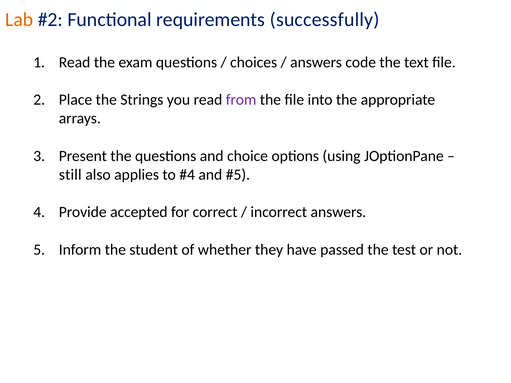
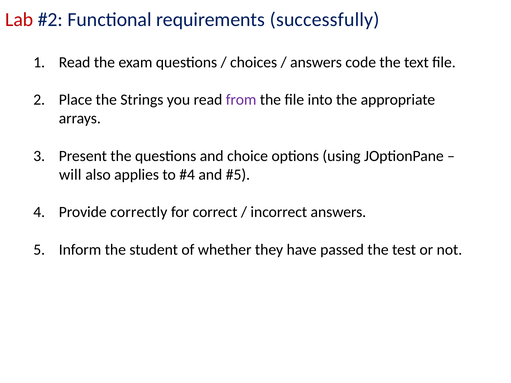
Lab colour: orange -> red (19, 20)
still: still -> will (70, 175)
accepted: accepted -> correctly (139, 212)
